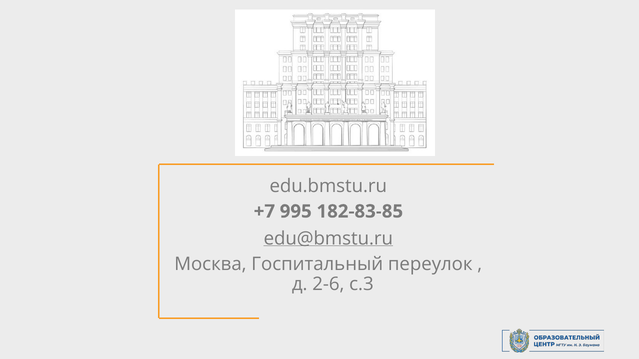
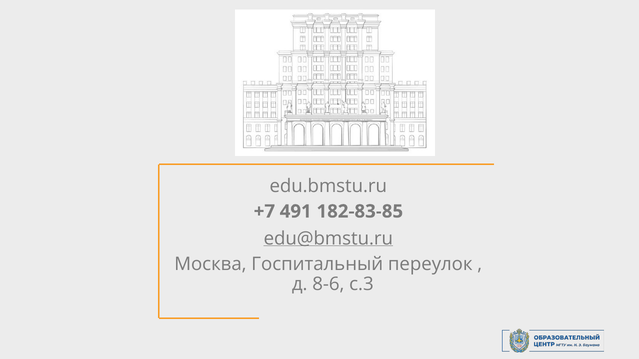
995: 995 -> 491 (296, 212)
2-6: 2-6 -> 8-6 (328, 285)
